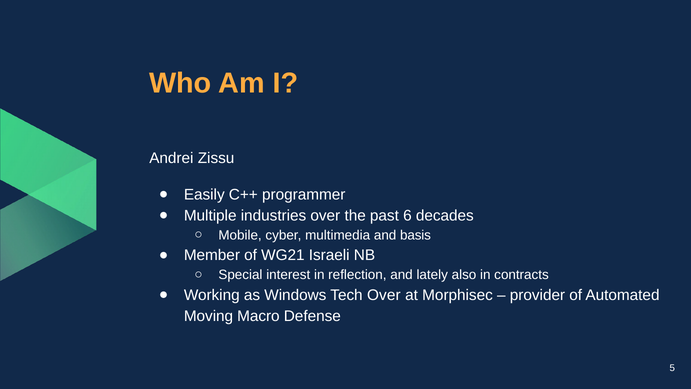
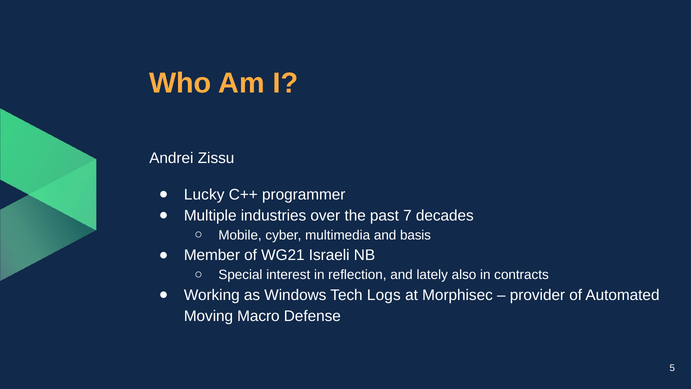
Easily: Easily -> Lucky (204, 194)
6: 6 -> 7 (407, 215)
Tech Over: Over -> Logs (384, 295)
